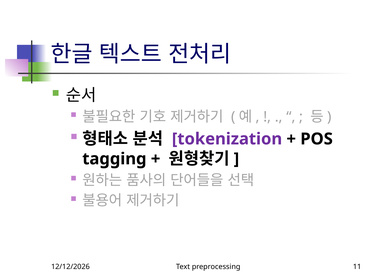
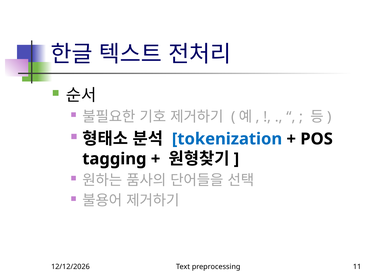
tokenization colour: purple -> blue (227, 139)
